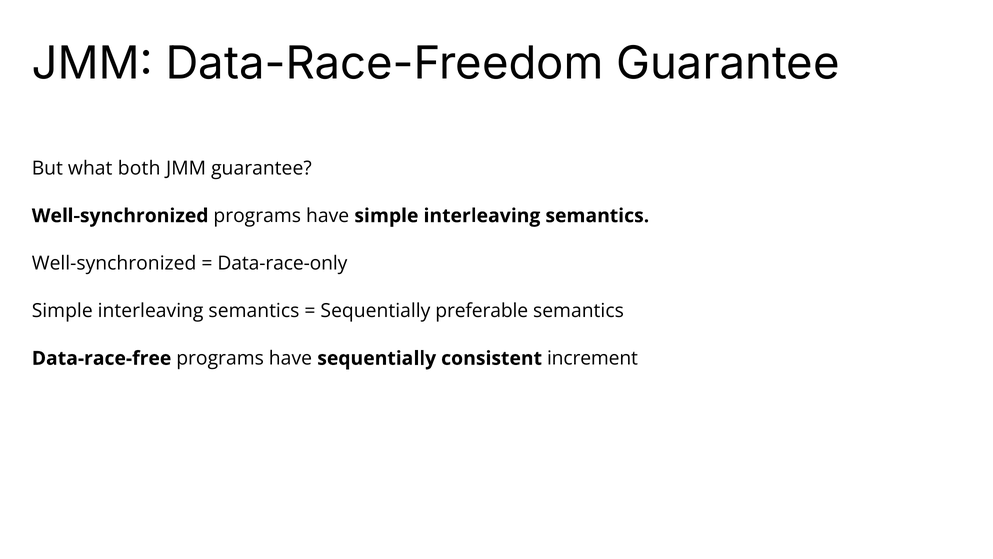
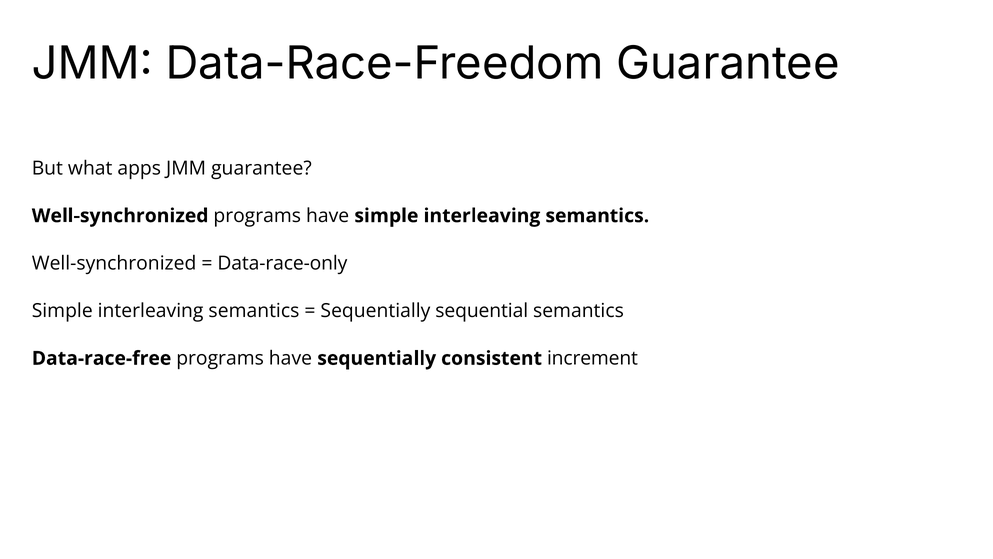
both: both -> apps (139, 168)
preferable: preferable -> sequential (482, 311)
